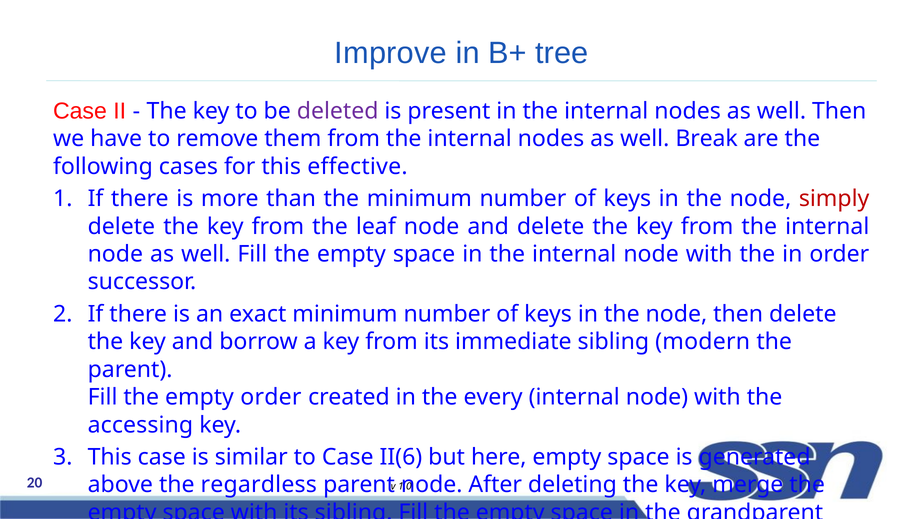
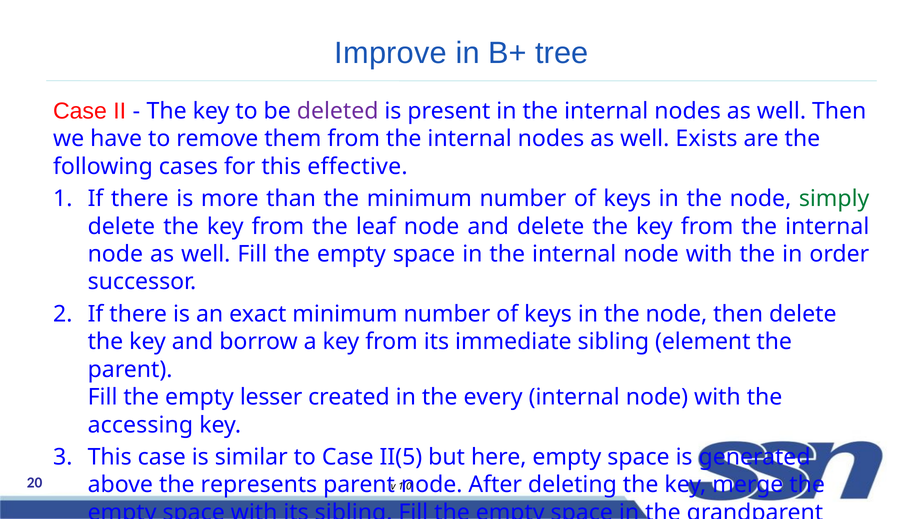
Break: Break -> Exists (706, 139)
simply colour: red -> green (834, 199)
modern: modern -> element (703, 342)
empty order: order -> lesser (271, 397)
II(6: II(6 -> II(5 (401, 457)
regardless: regardless -> represents (259, 485)
